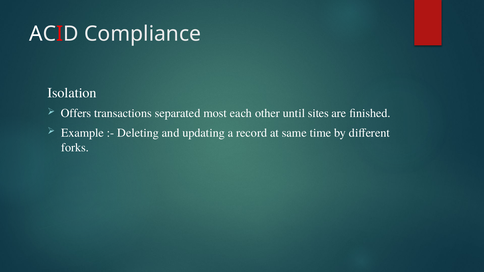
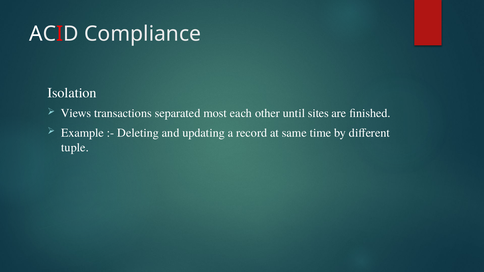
Offers: Offers -> Views (76, 113)
forks: forks -> tuple (75, 148)
